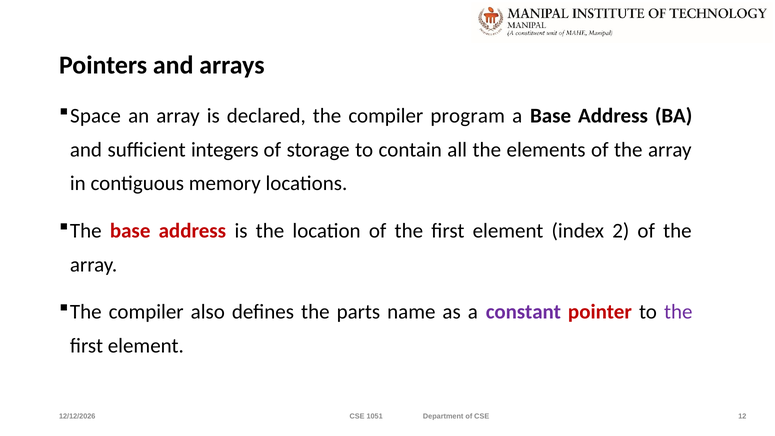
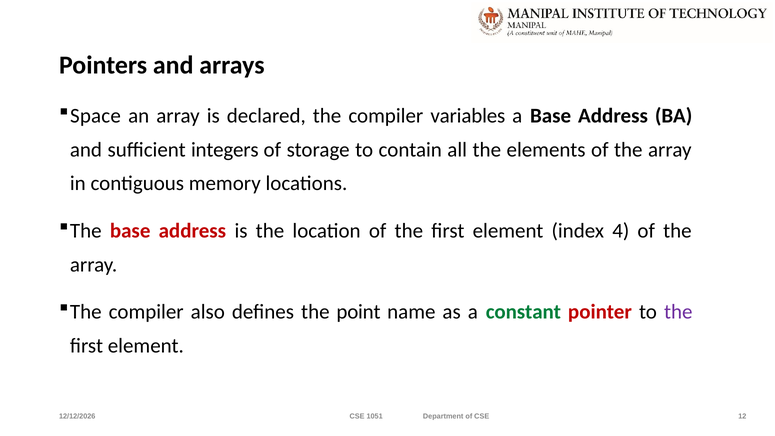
program: program -> variables (468, 116)
2: 2 -> 4 (621, 231)
parts: parts -> point (358, 312)
constant colour: purple -> green (523, 312)
